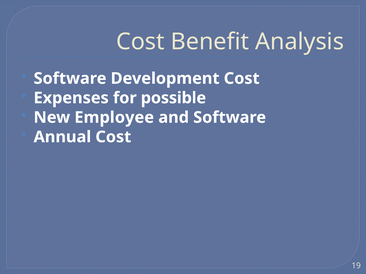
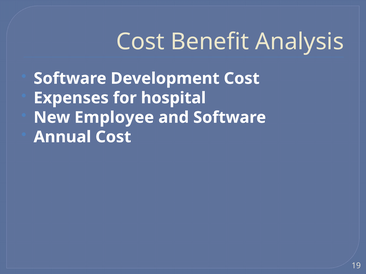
possible: possible -> hospital (173, 98)
